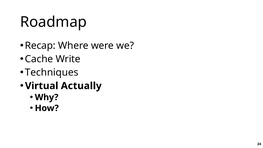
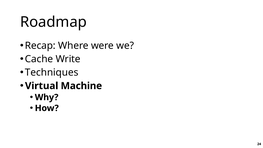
Actually: Actually -> Machine (81, 86)
